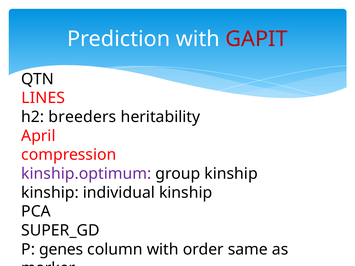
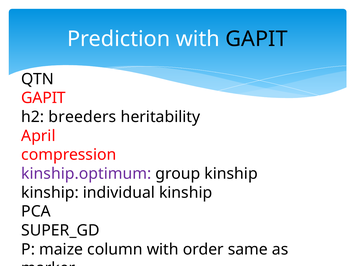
GAPIT colour: red -> black (256, 39)
LINES: LINES -> GAPIT (43, 98)
genes: genes -> maize (61, 250)
